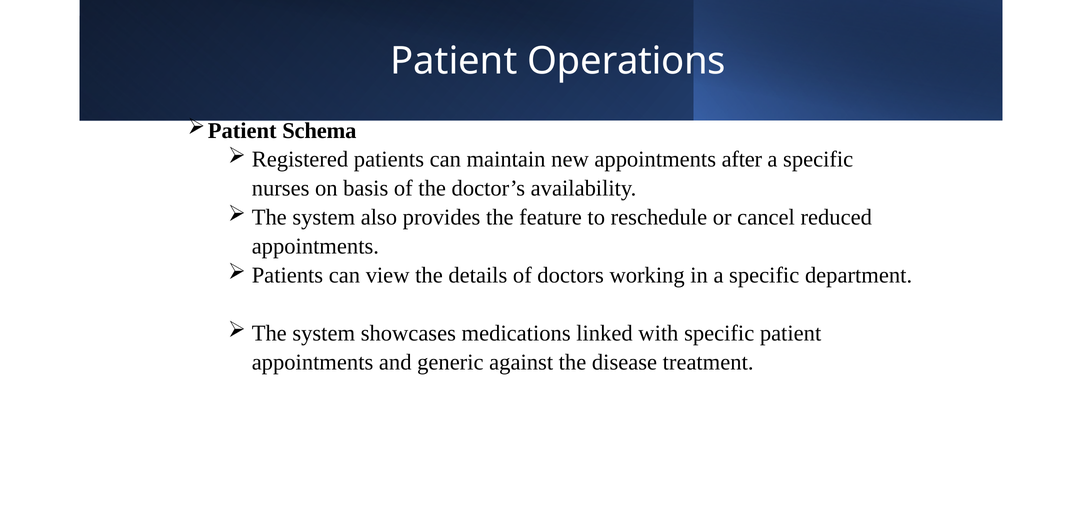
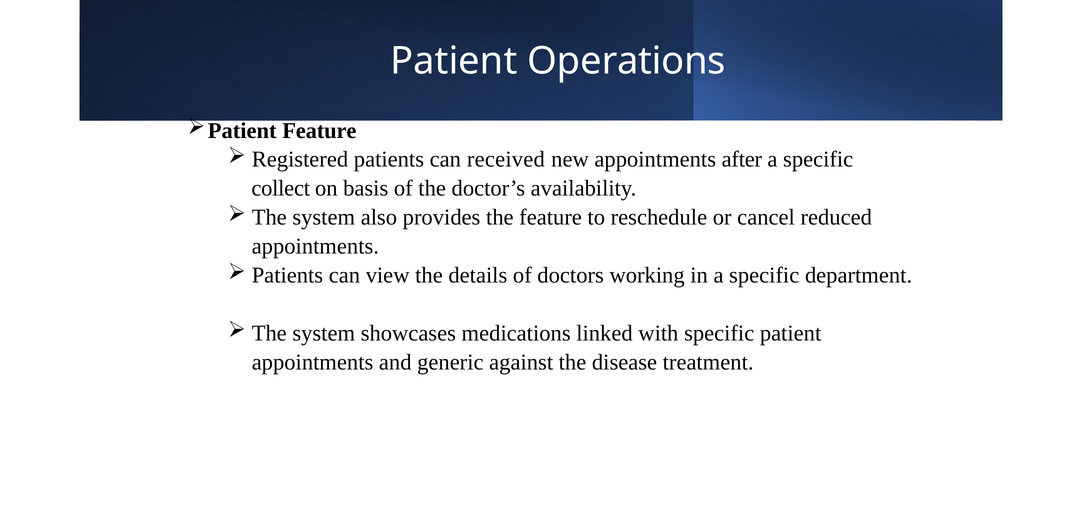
Schema: Schema -> Feature (319, 130)
maintain: maintain -> received (506, 159)
nurses: nurses -> collect (281, 188)
